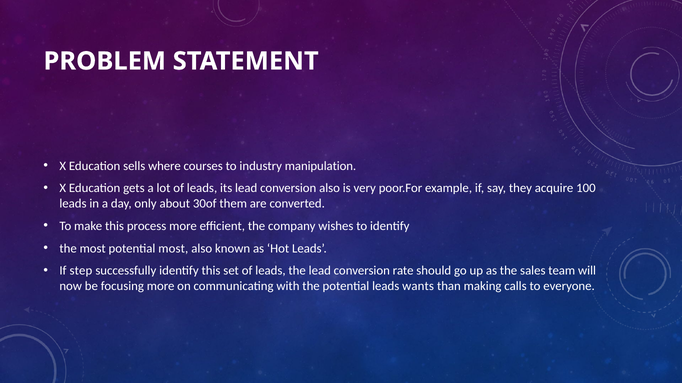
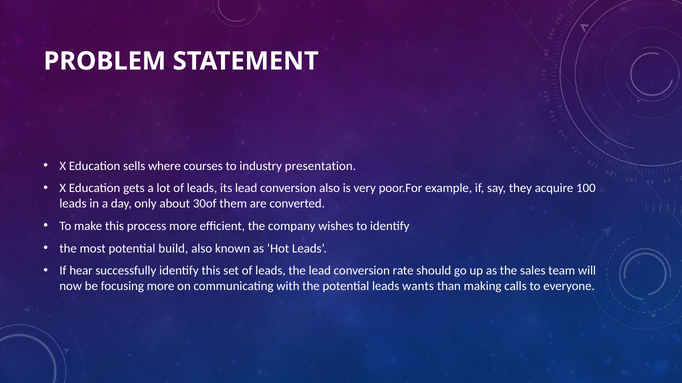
manipulation: manipulation -> presentation (320, 166)
potential most: most -> build (173, 249)
step: step -> hear (81, 271)
